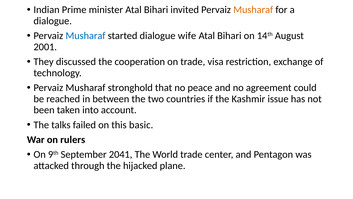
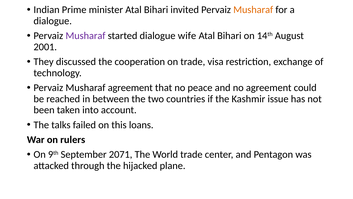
Musharaf colour: blue -> purple (86, 36)
Musharaf stronghold: stronghold -> agreement (130, 88)
basic: basic -> loans (141, 125)
2041: 2041 -> 2071 (121, 154)
